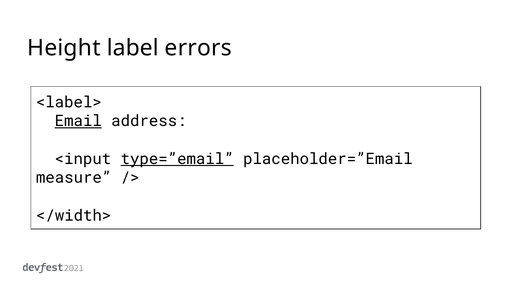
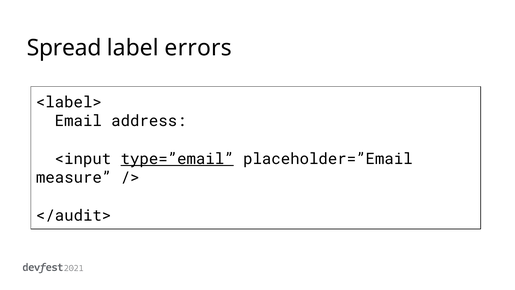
Height: Height -> Spread (64, 48)
Email underline: present -> none (78, 121)
</width>: </width> -> </audit> (74, 215)
